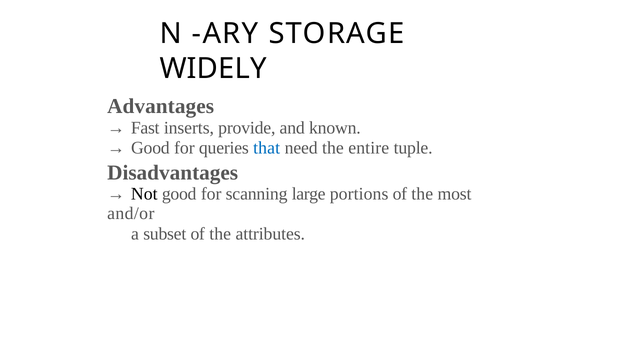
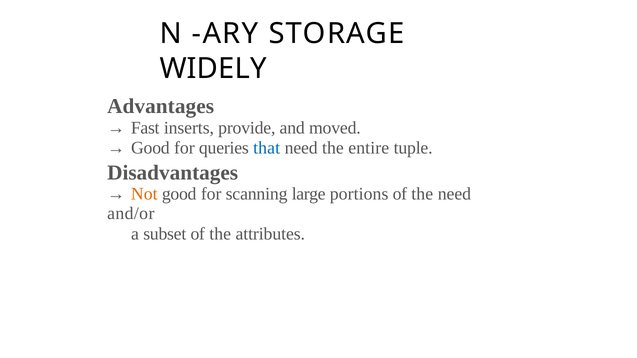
known: known -> moved (335, 128)
Not colour: black -> orange (144, 194)
the most: most -> need (454, 194)
